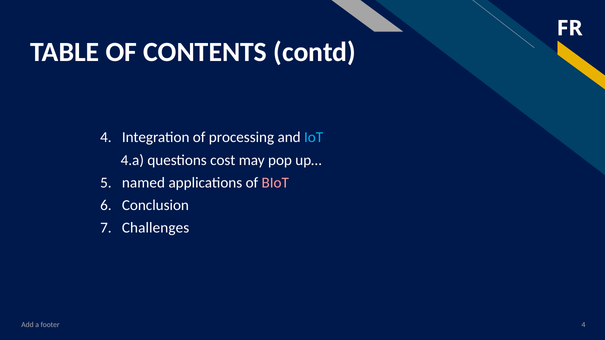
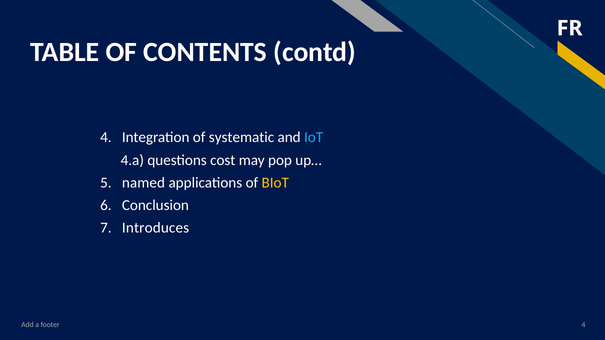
processing: processing -> systematic (242, 138)
BIoT colour: pink -> yellow (275, 183)
Challenges: Challenges -> Introduces (156, 228)
